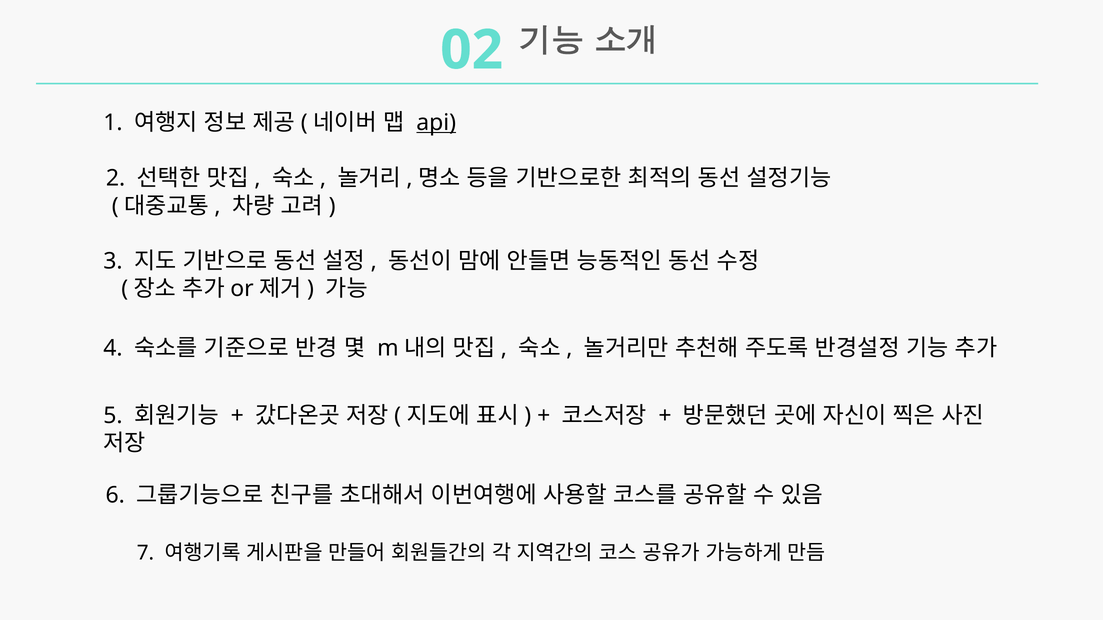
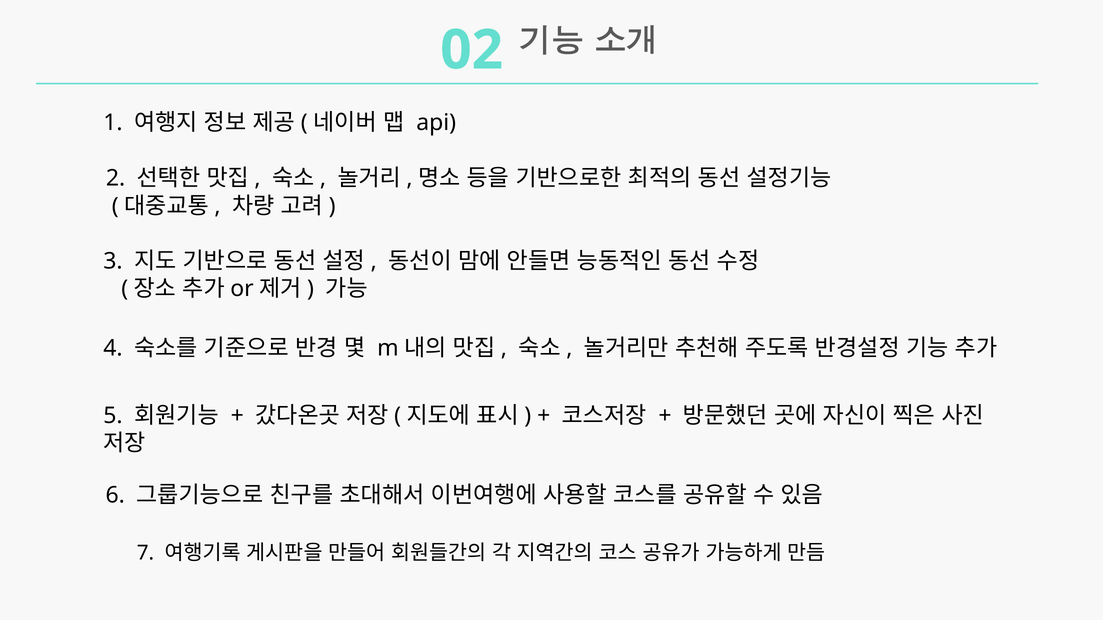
api underline: present -> none (436, 123)
